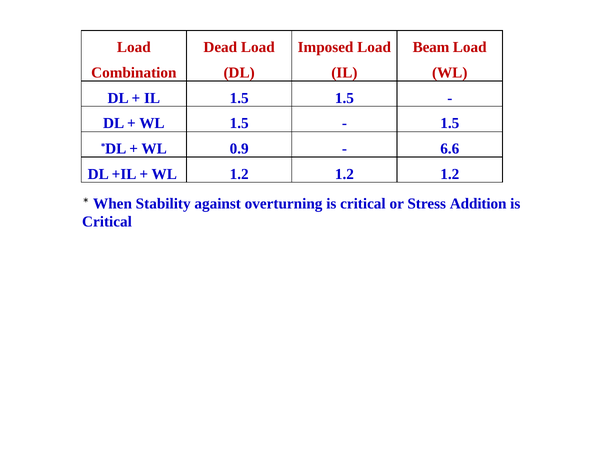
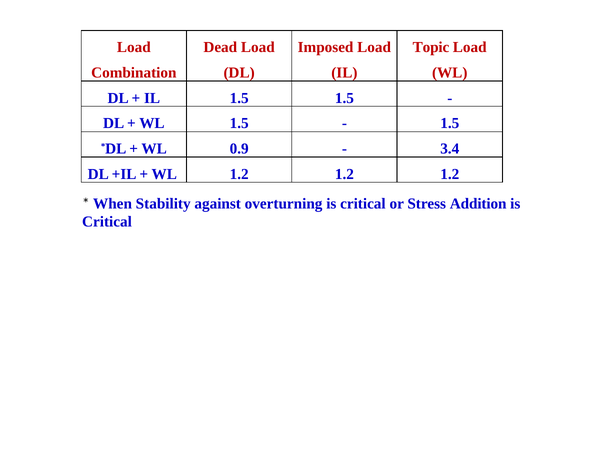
Beam: Beam -> Topic (431, 47)
6.6: 6.6 -> 3.4 (450, 149)
